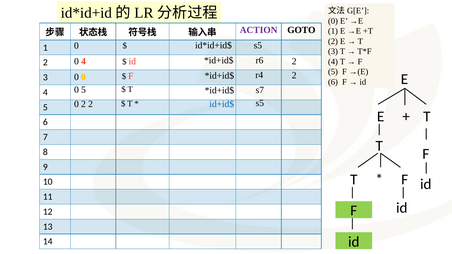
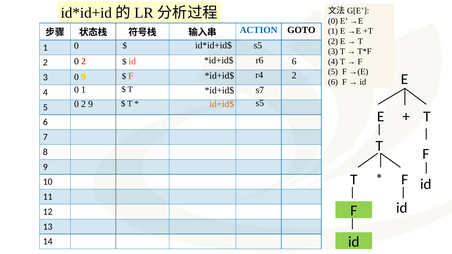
ACTION colour: purple -> blue (259, 30)
r6 2: 2 -> 6 (294, 61)
4: 4 -> 2 (84, 61)
0: 0 -> 9 (84, 77)
0 5: 5 -> 1 (83, 90)
0 2 2: 2 -> 9 (91, 104)
id+id$ colour: blue -> orange (222, 104)
